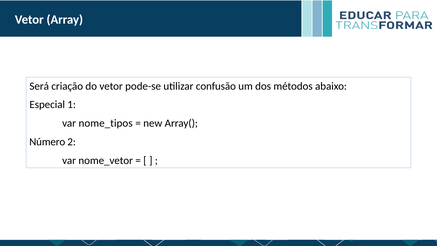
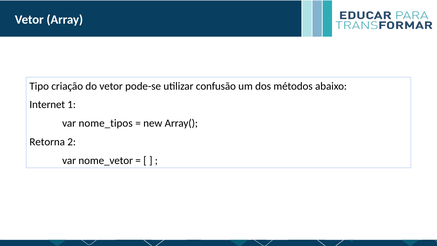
Será: Será -> Tipo (39, 86)
Especial: Especial -> Internet (47, 105)
Número: Número -> Retorna (47, 142)
